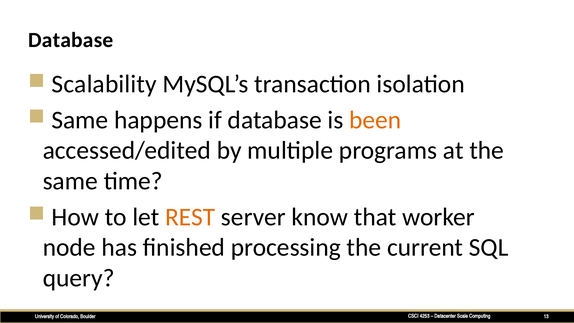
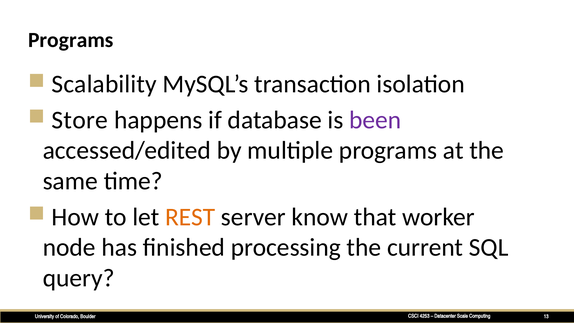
Database: Database -> Programs (71, 40)
Same: Same -> Store (80, 120)
been colour: orange -> purple (375, 120)
